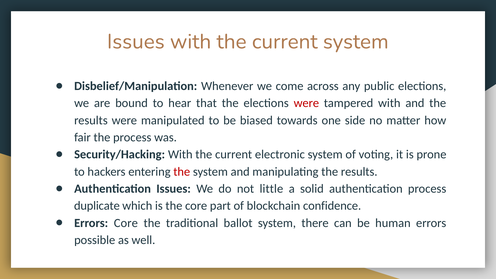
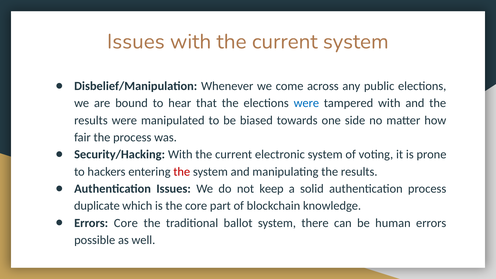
were colour: red -> blue (306, 103)
little: little -> keep (272, 189)
confidence: confidence -> knowledge (332, 206)
